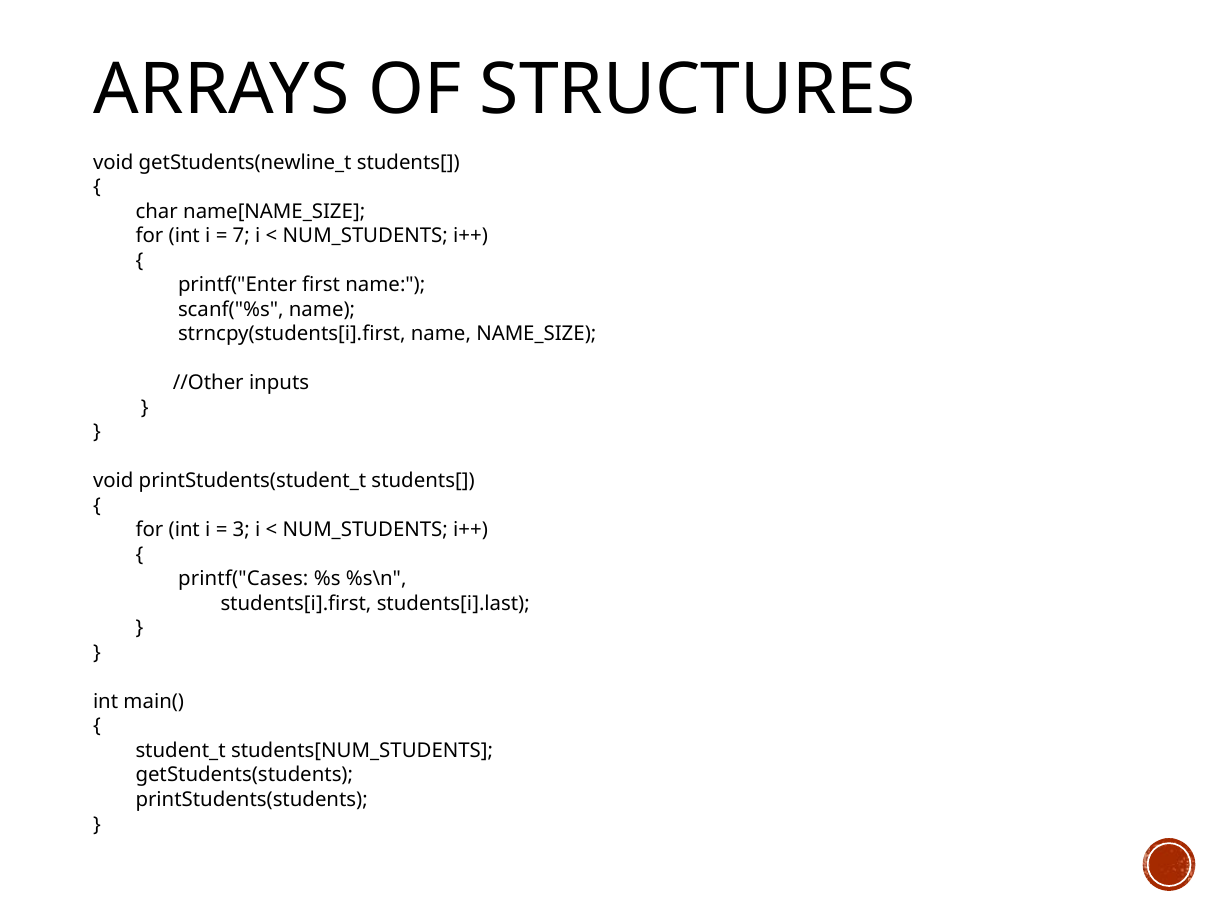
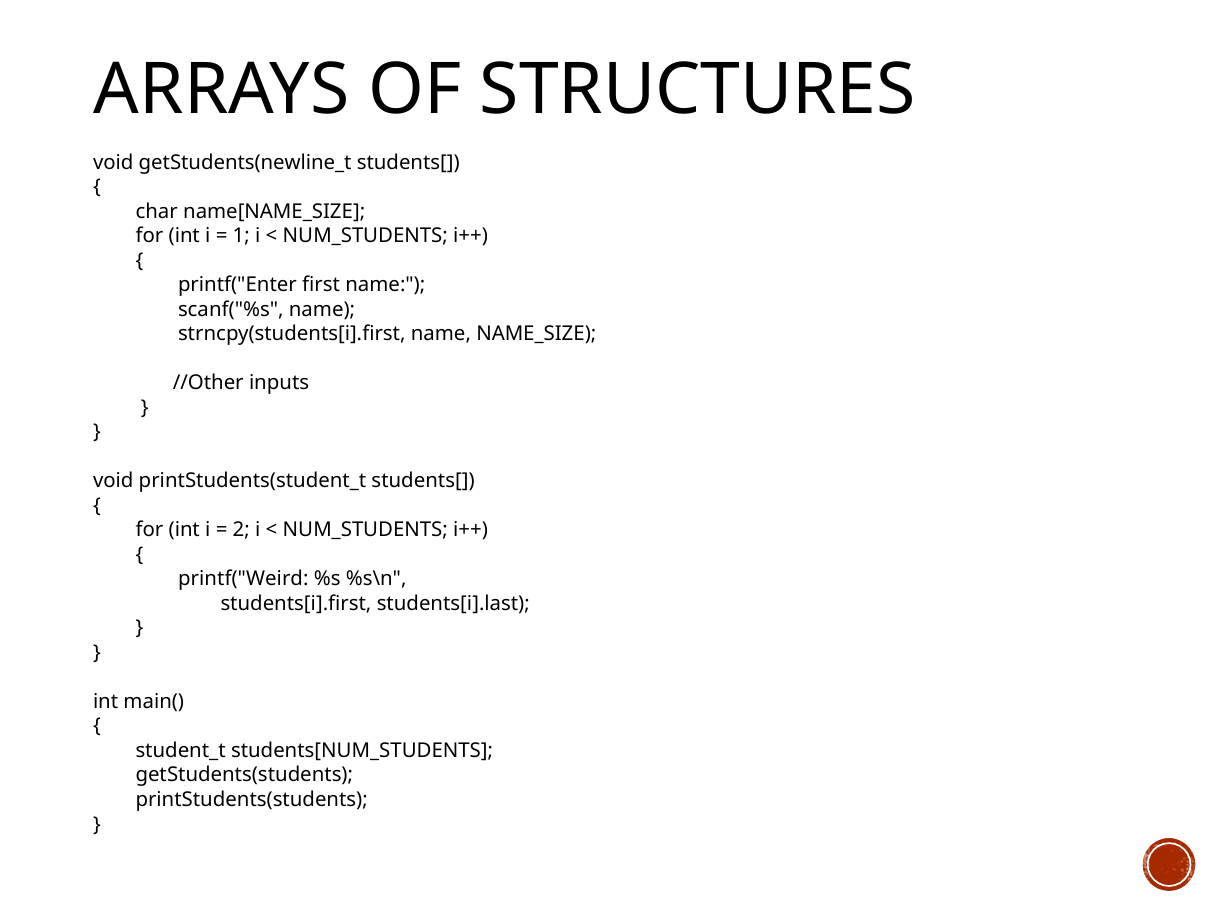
7: 7 -> 1 (241, 236)
3: 3 -> 2 (241, 530)
printf("Cases: printf("Cases -> printf("Weird (243, 580)
